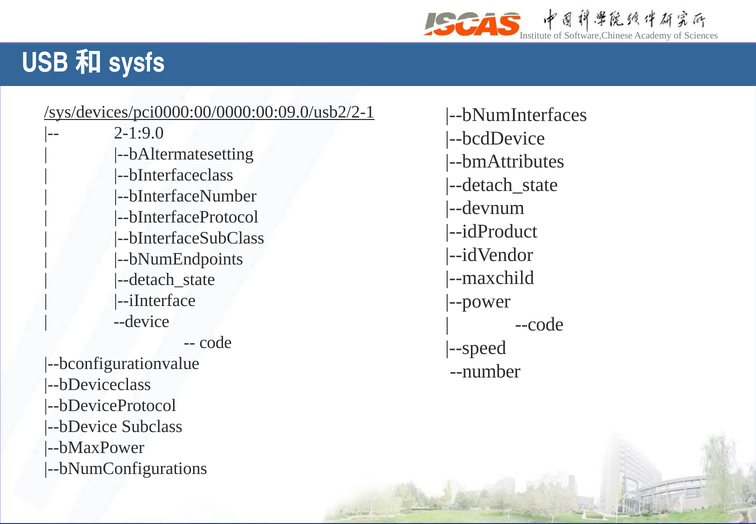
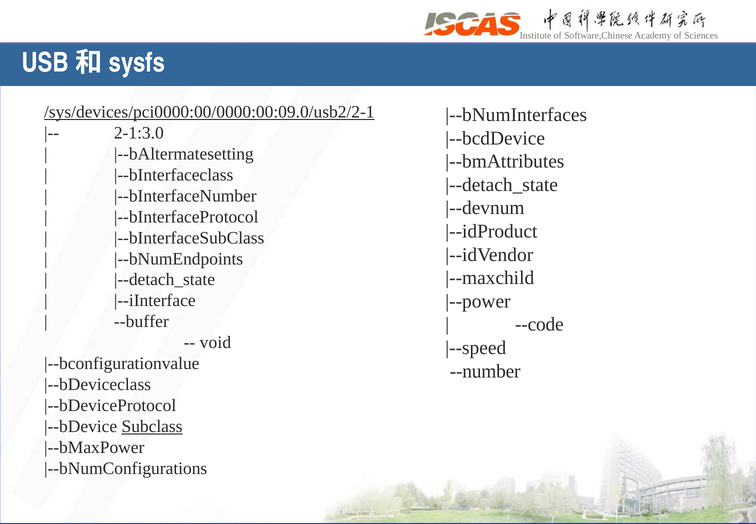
2-1:9.0: 2-1:9.0 -> 2-1:3.0 (139, 133)
--device: --device -> --buffer (141, 321)
code: code -> void (215, 342)
Subclass underline: none -> present (152, 426)
